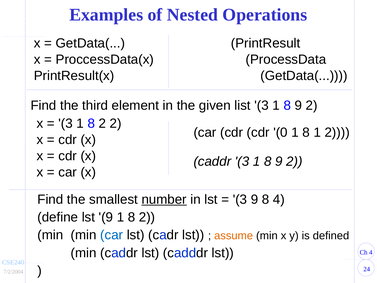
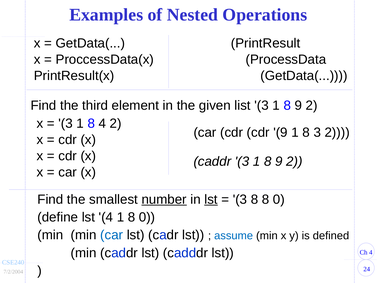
3 1 8 2: 2 -> 4 (102, 123)
cdr 0: 0 -> 9 (280, 132)
8 1: 1 -> 3 (317, 132)
lst underline: none -> present (211, 199)
3 9: 9 -> 8 (255, 199)
4: 4 -> 0 (279, 199)
lst 9: 9 -> 4 (106, 217)
2: 2 -> 0 (147, 217)
assume colour: orange -> blue (234, 236)
